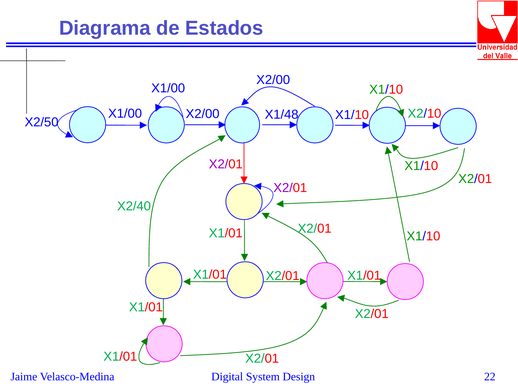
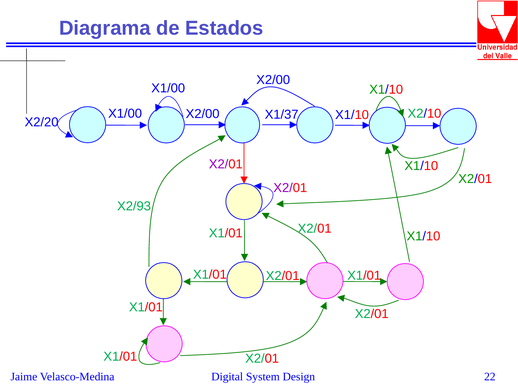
X1/48: X1/48 -> X1/37 (282, 115)
X2/50: X2/50 -> X2/20 (42, 122)
X2/40: X2/40 -> X2/93 (134, 207)
